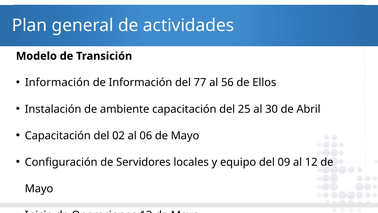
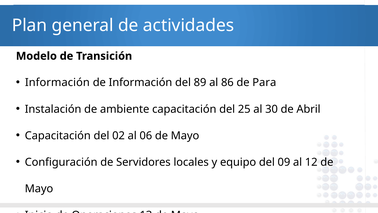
77: 77 -> 89 (200, 82)
56: 56 -> 86 (227, 82)
Ellos: Ellos -> Para (264, 82)
